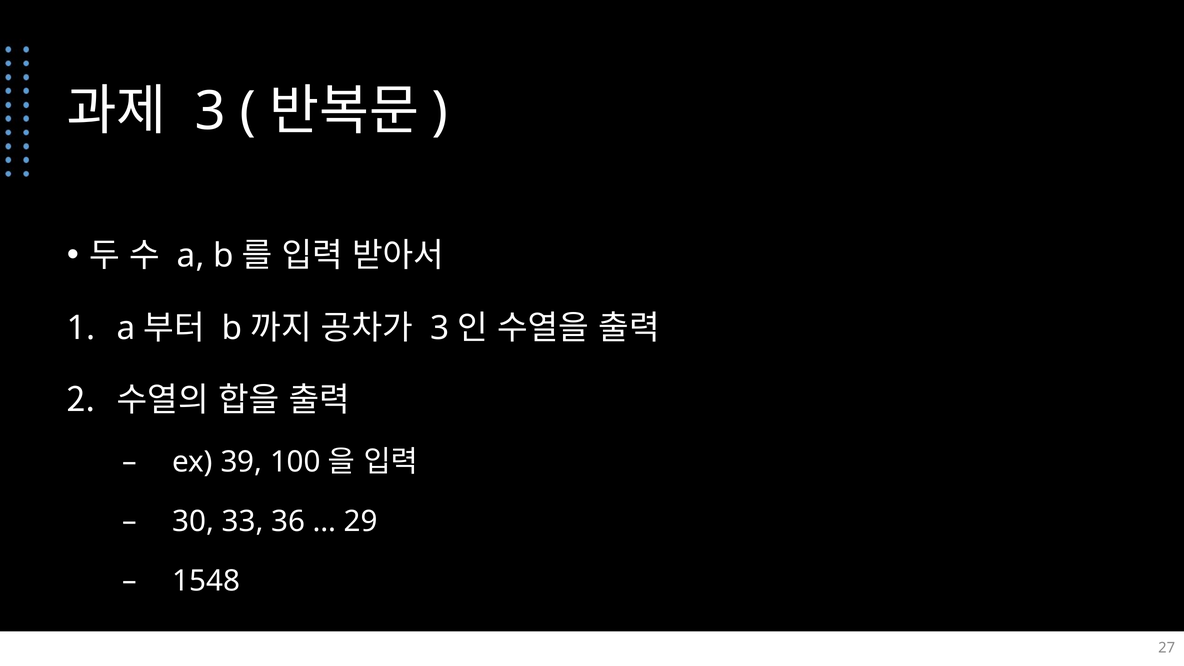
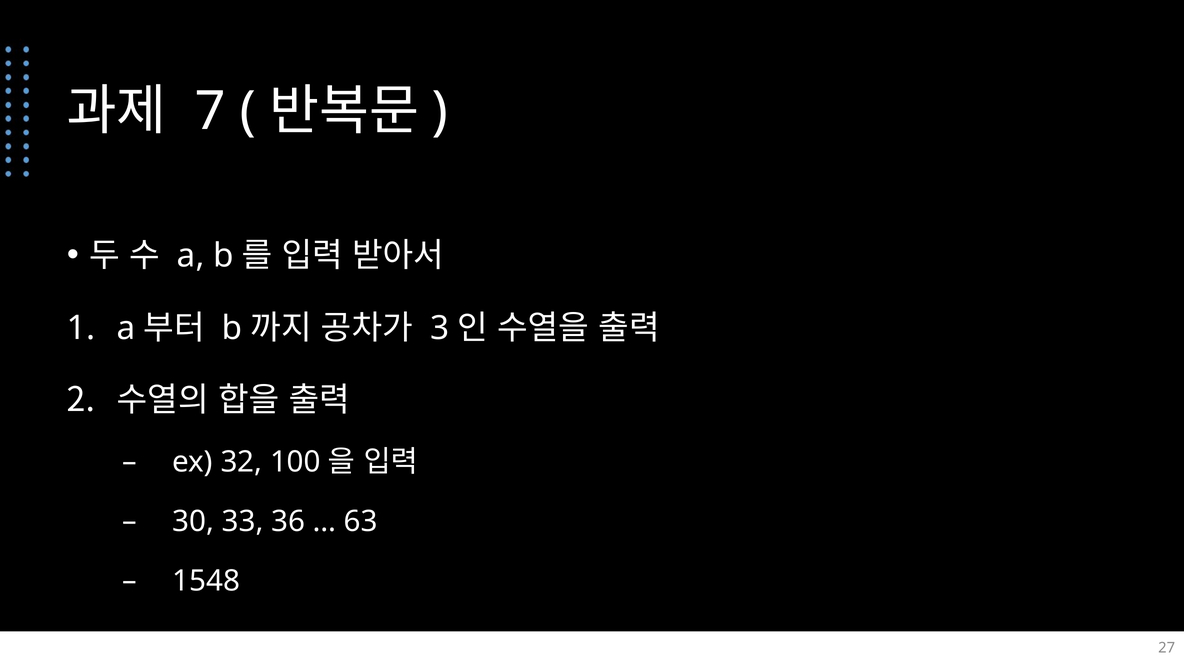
3: 3 -> 7 (210, 111)
39: 39 -> 32 (241, 462)
29: 29 -> 63 (361, 521)
